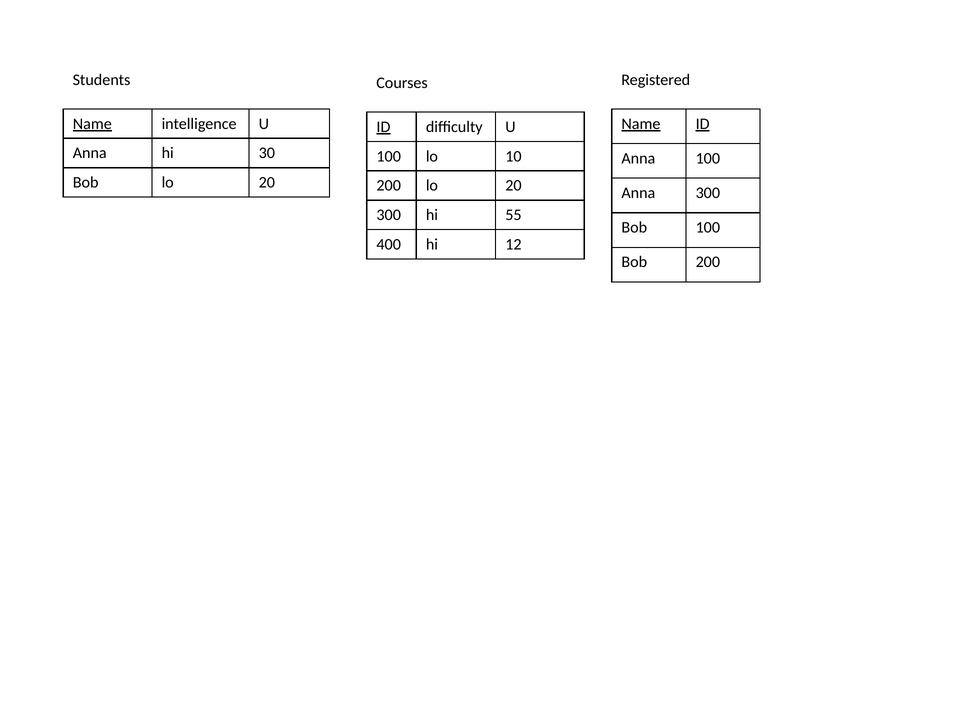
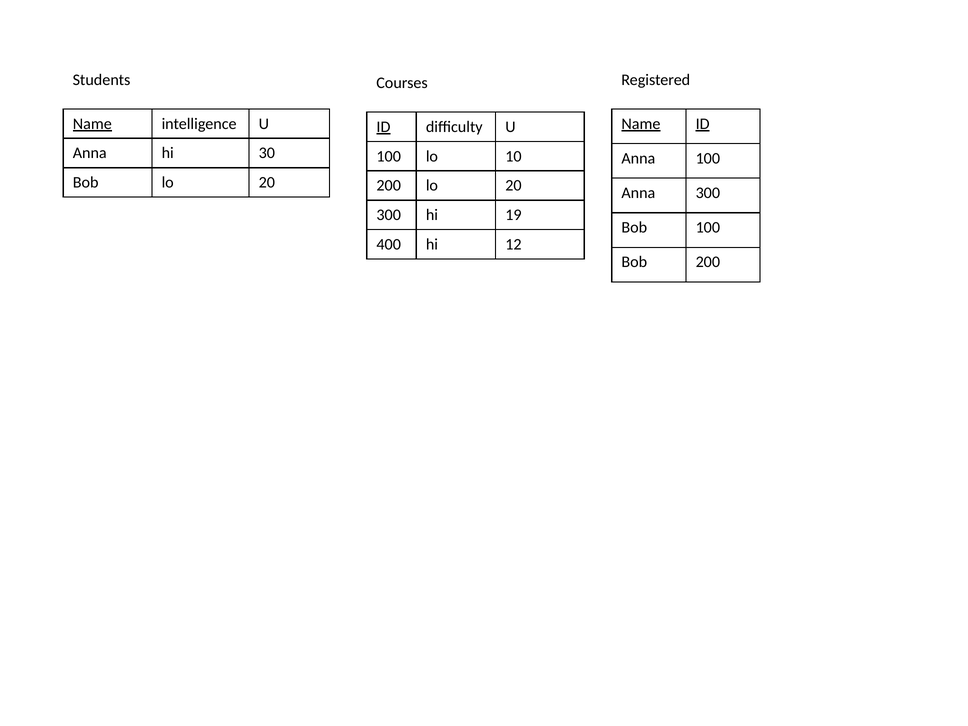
55: 55 -> 19 (513, 215)
